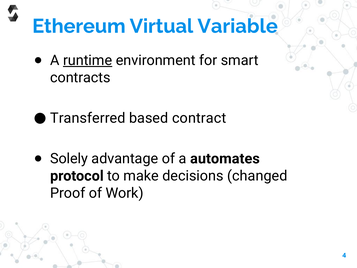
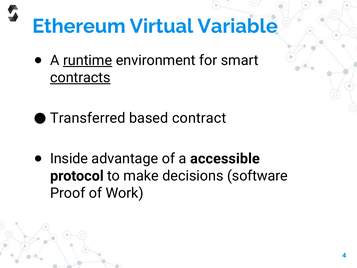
contracts underline: none -> present (80, 78)
Solely: Solely -> Inside (69, 158)
automates: automates -> accessible (225, 158)
changed: changed -> software (257, 176)
